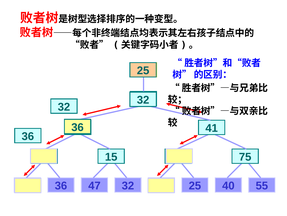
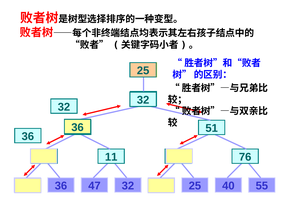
41: 41 -> 51 (212, 128)
15: 15 -> 11 (111, 156)
75: 75 -> 76 (245, 156)
